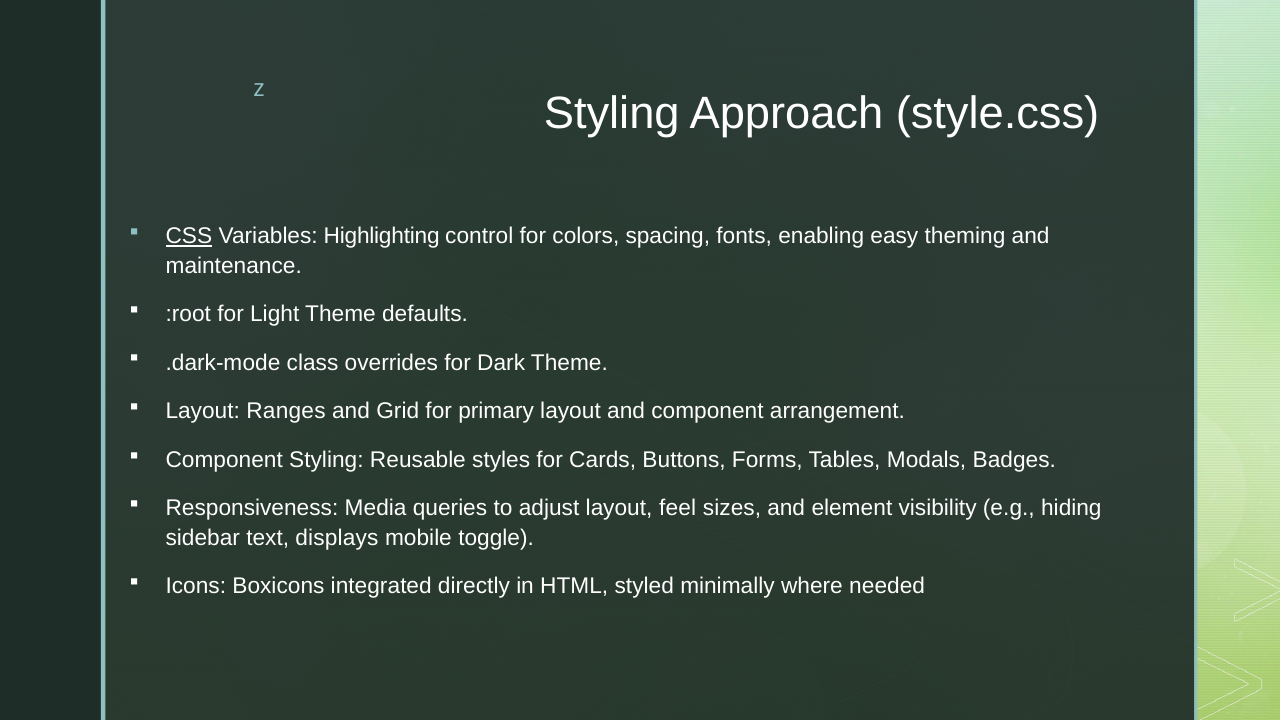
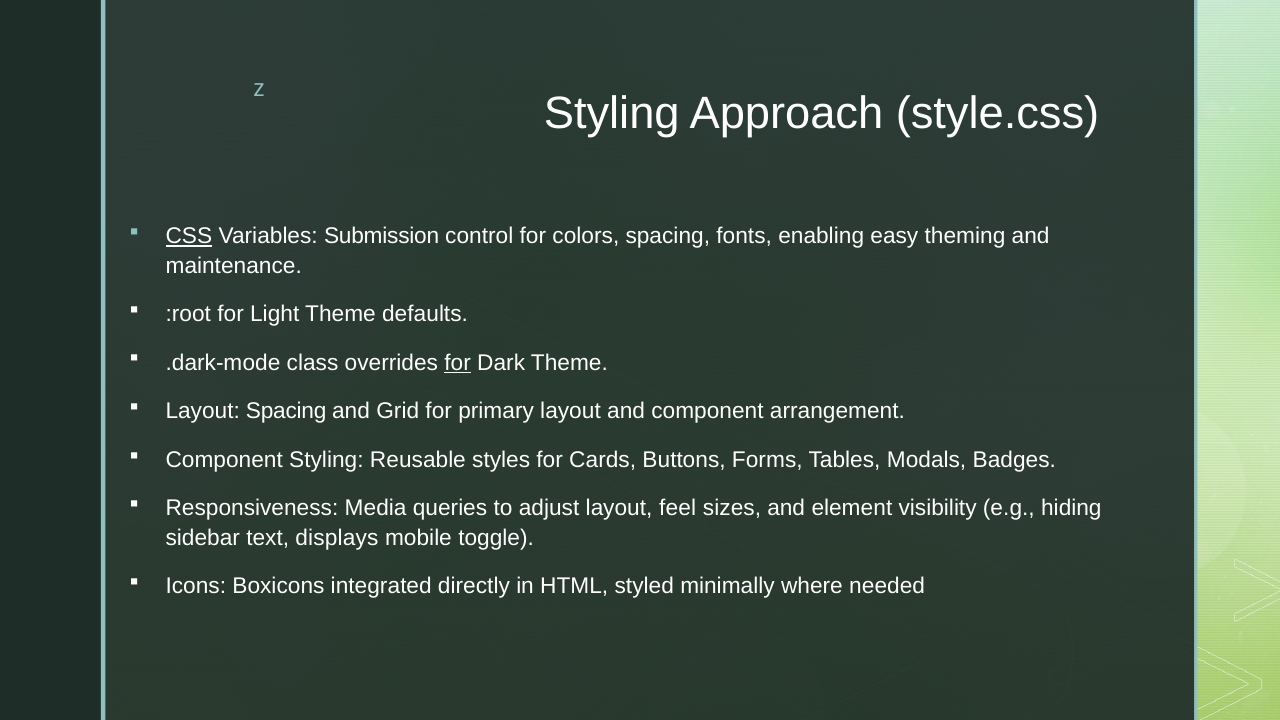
Highlighting: Highlighting -> Submission (382, 236)
for underline: none -> present (458, 363)
Layout Ranges: Ranges -> Spacing (286, 411)
